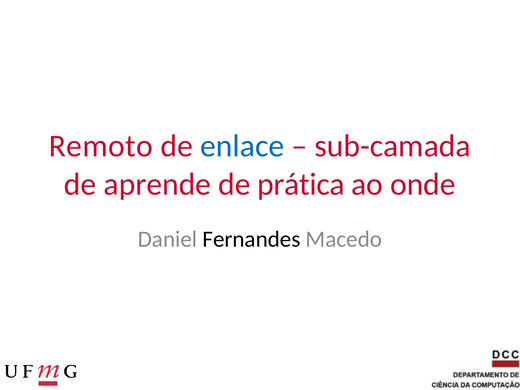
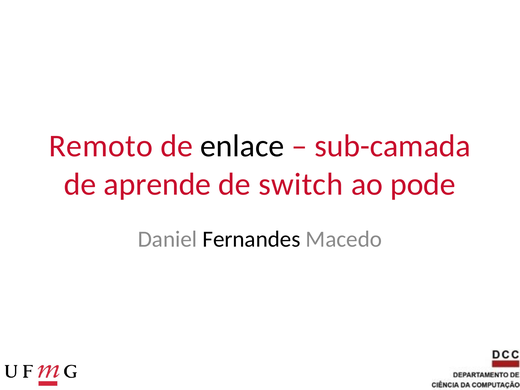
enlace colour: blue -> black (242, 146)
prática: prática -> switch (301, 184)
onde: onde -> pode (423, 184)
